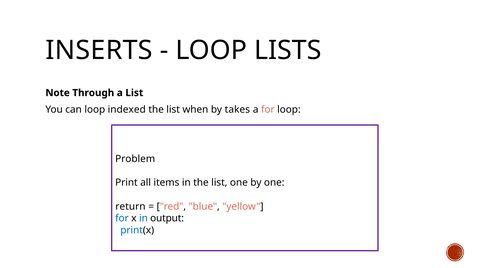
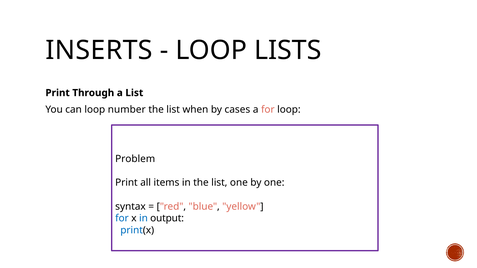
Note: Note -> Print (58, 93)
indexed: indexed -> number (127, 110)
takes: takes -> cases (237, 110)
return: return -> syntax (130, 207)
